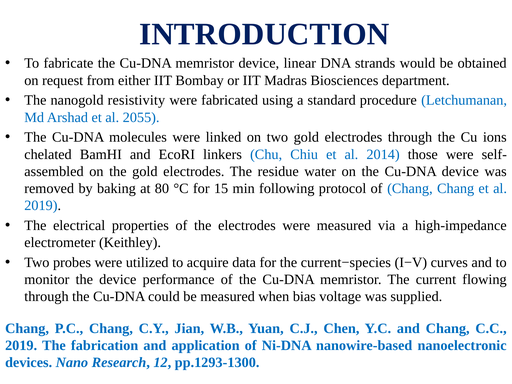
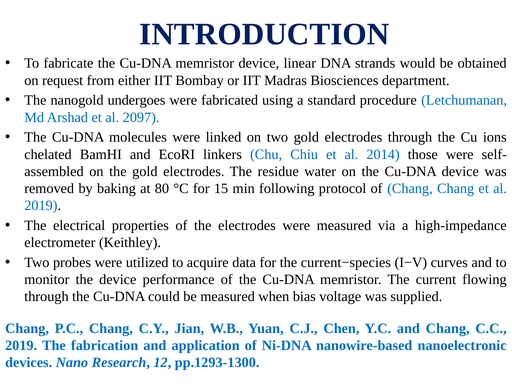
resistivity: resistivity -> undergoes (137, 100)
2055: 2055 -> 2097 (141, 117)
